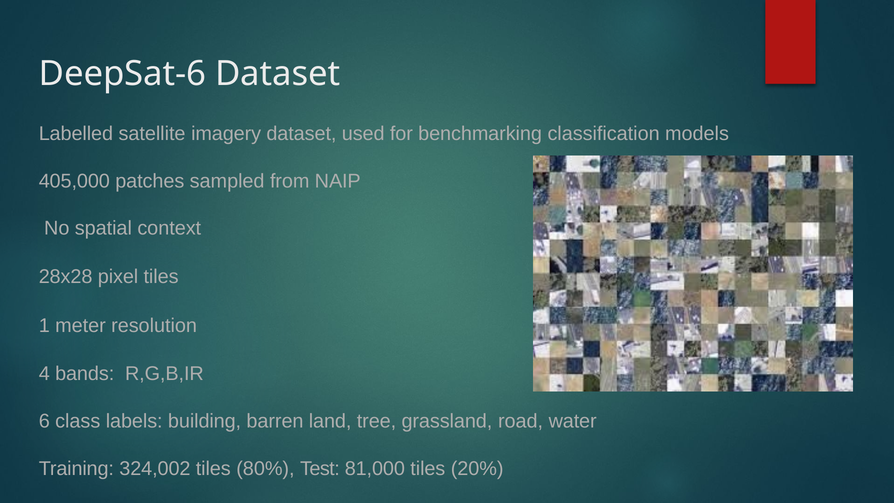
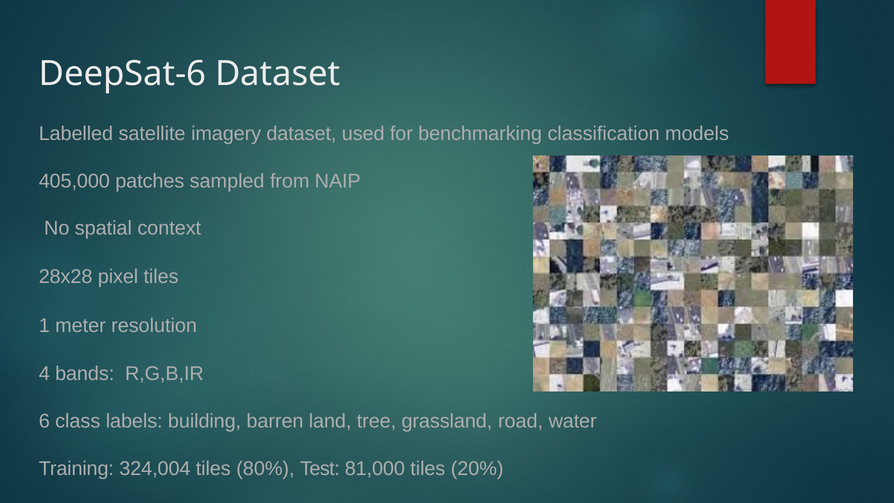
324,002: 324,002 -> 324,004 (155, 469)
